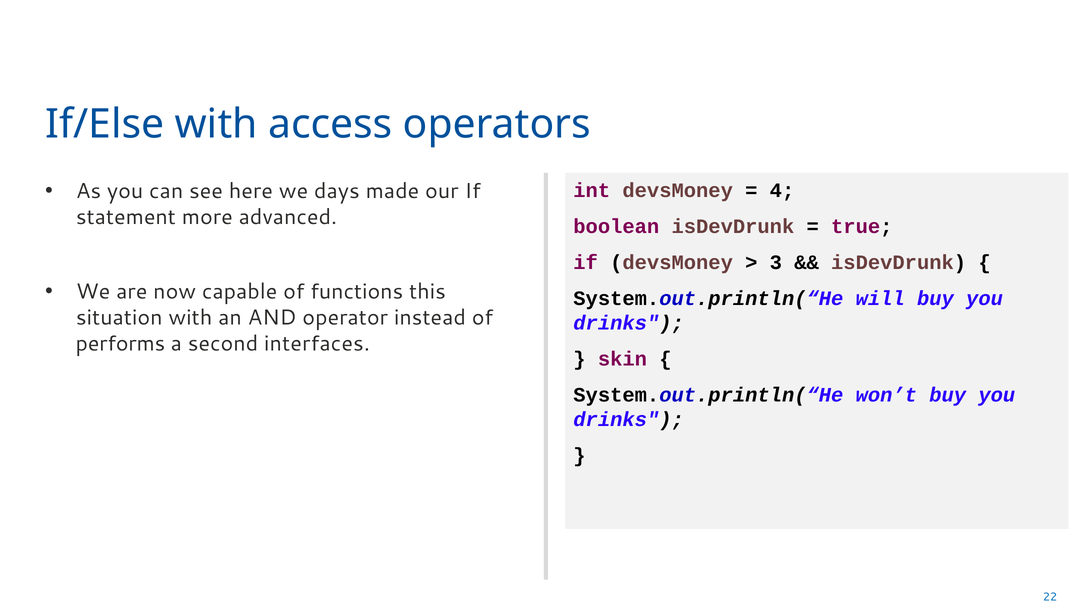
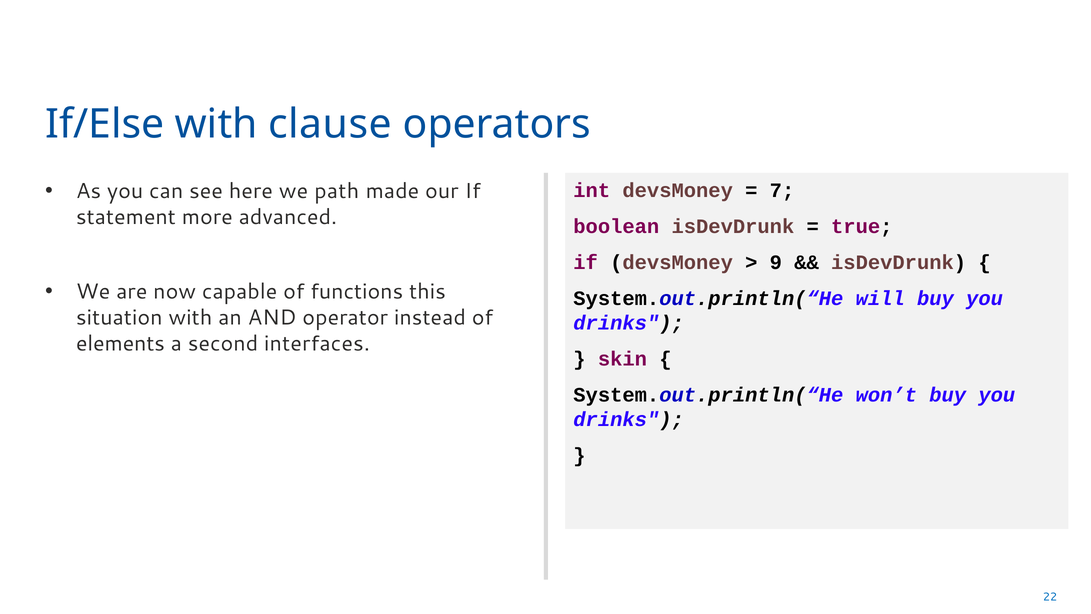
access: access -> clause (330, 124)
days: days -> path (337, 191)
4: 4 -> 7 (782, 190)
3: 3 -> 9 (776, 262)
performs: performs -> elements (120, 343)
